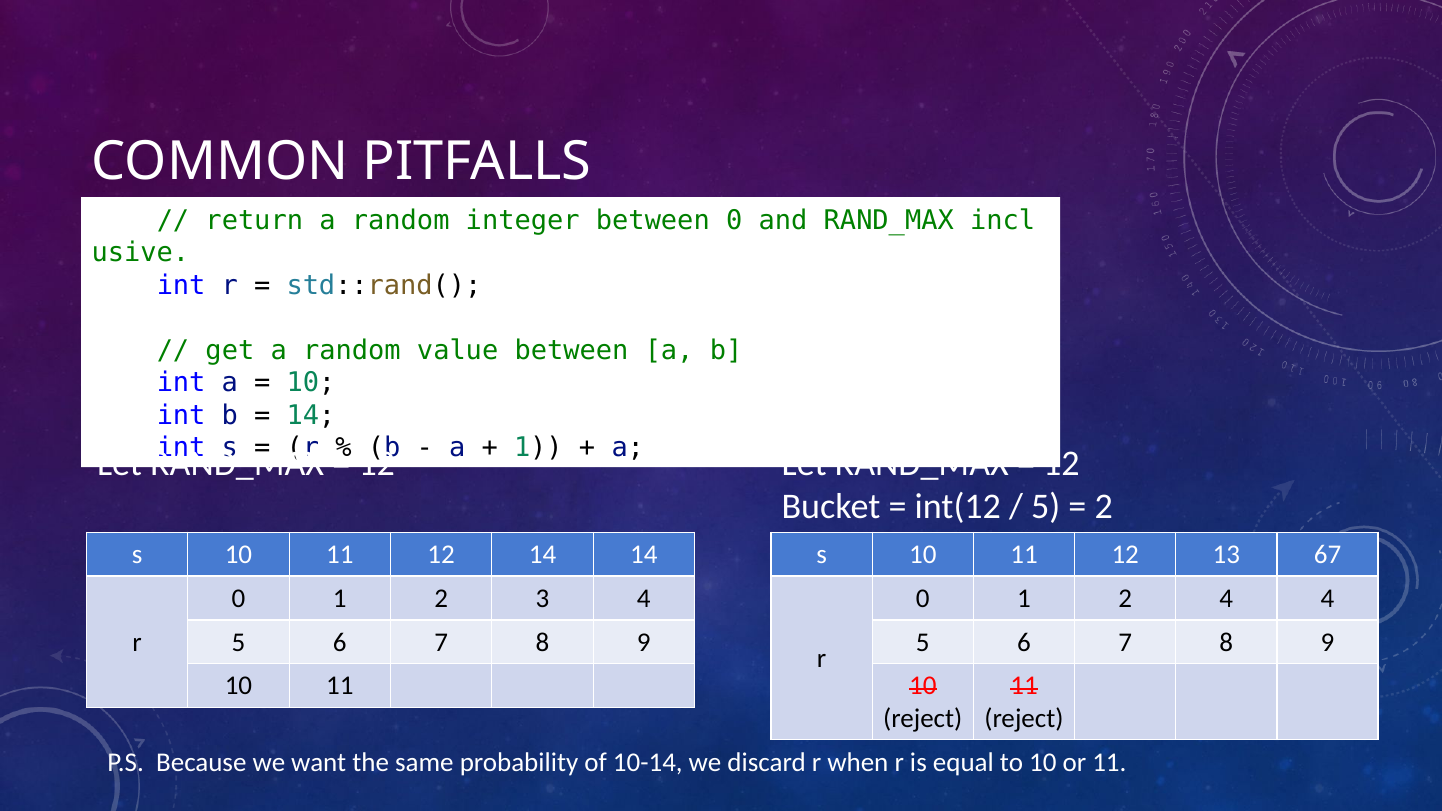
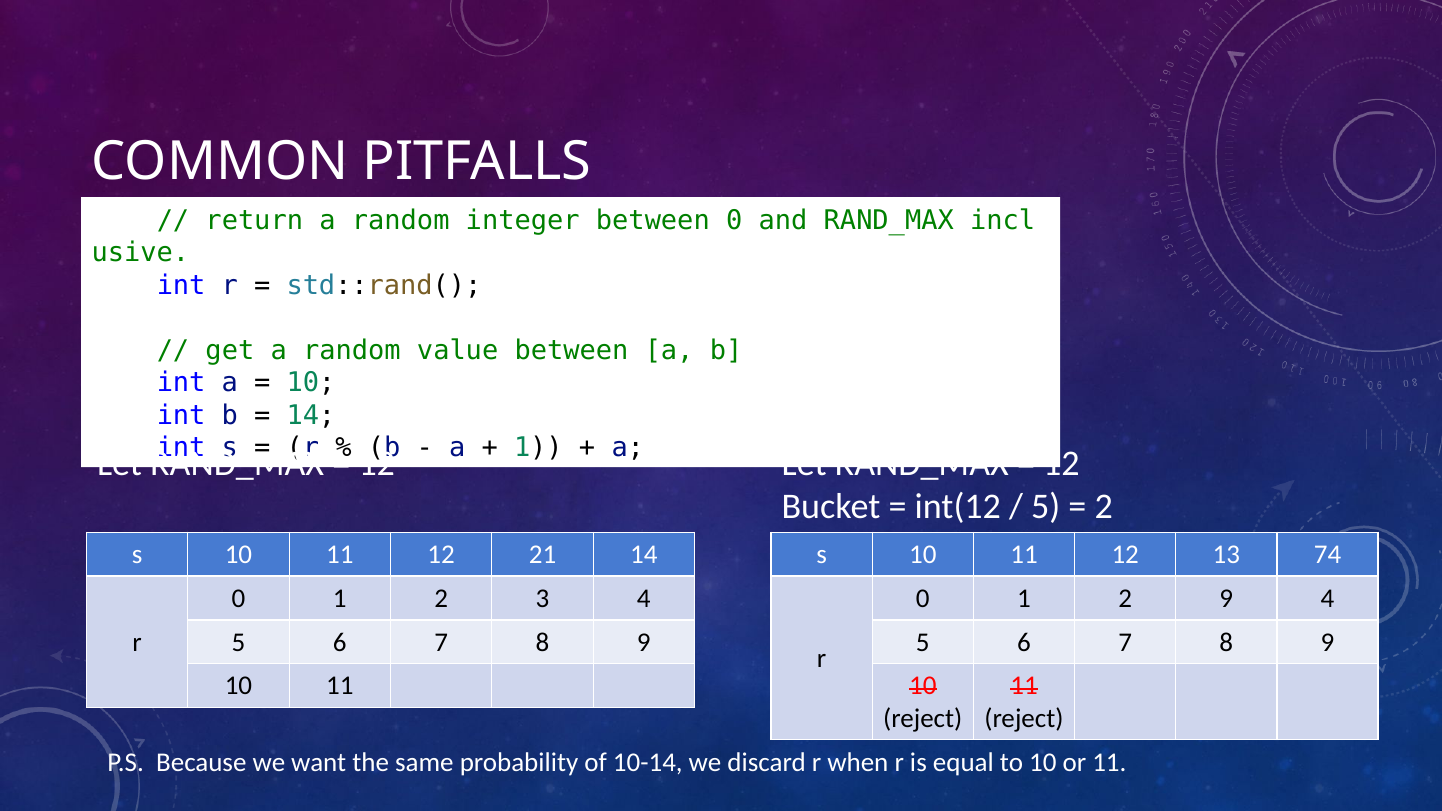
12 14: 14 -> 21 (543, 555)
67: 67 -> 74 (1328, 555)
2 4: 4 -> 9 (1226, 598)
